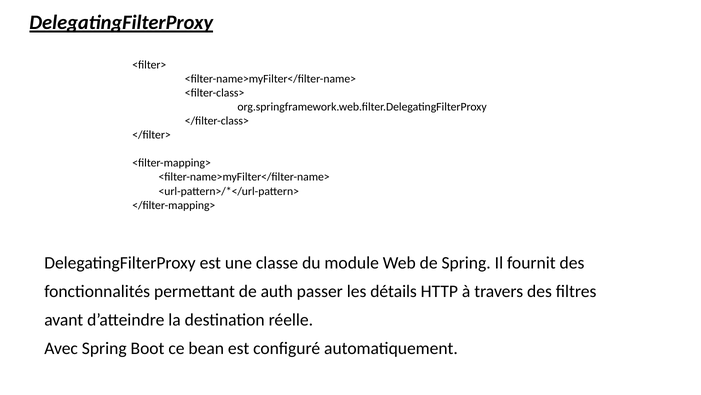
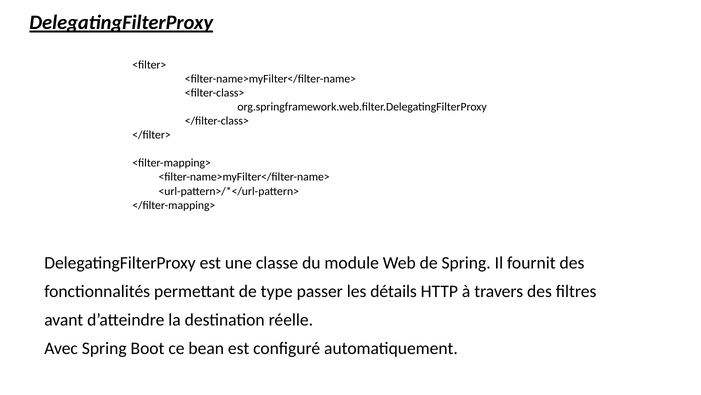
auth: auth -> type (277, 291)
